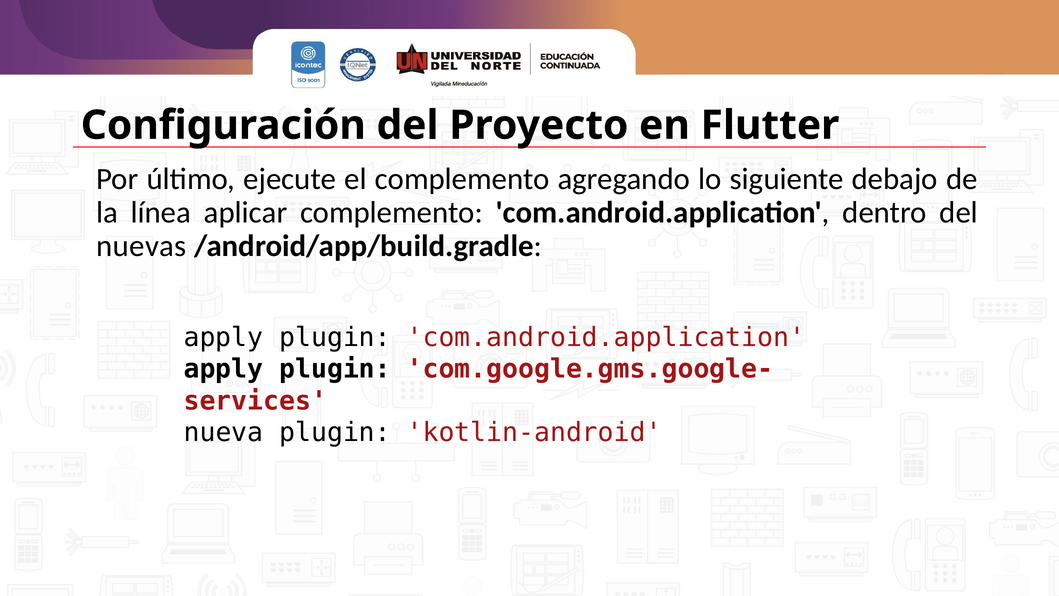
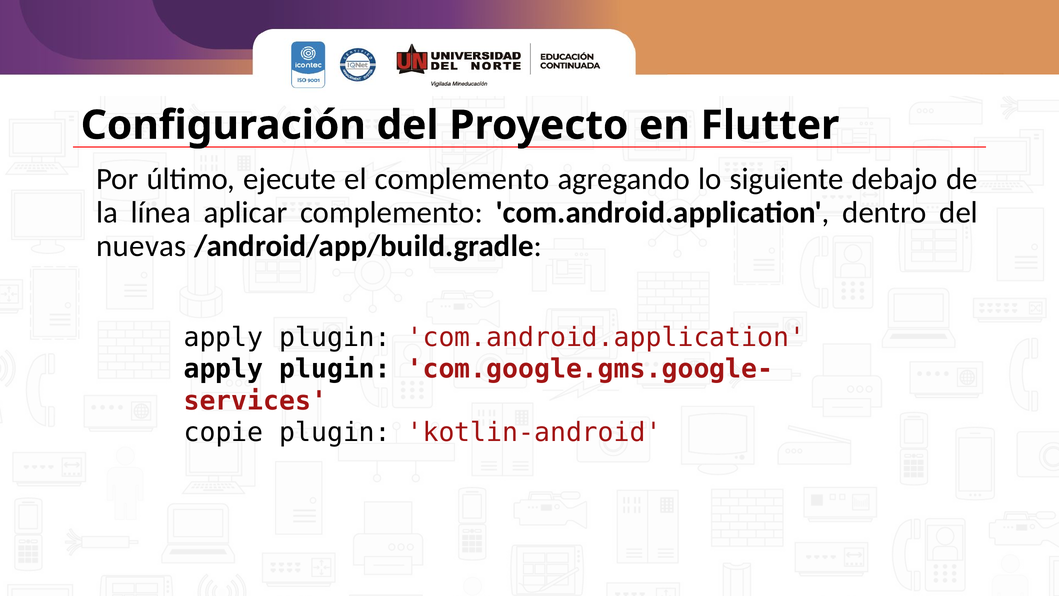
nueva: nueva -> copie (223, 432)
